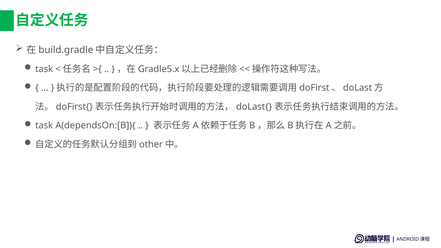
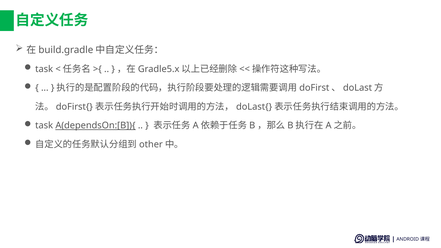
A(dependsOn:[B]){ underline: none -> present (95, 126)
